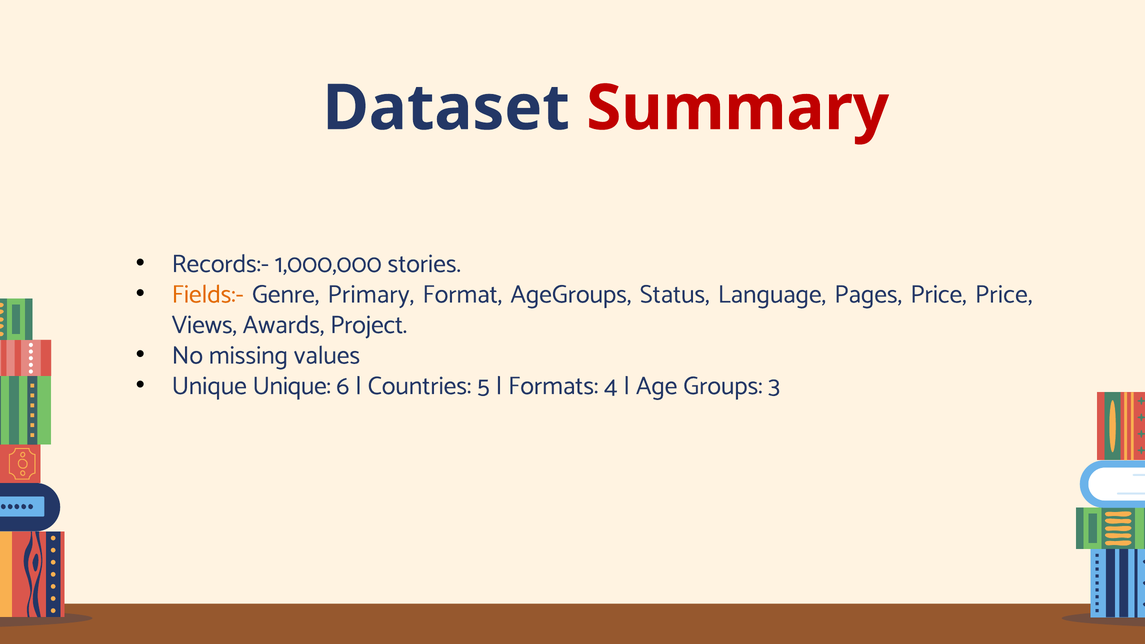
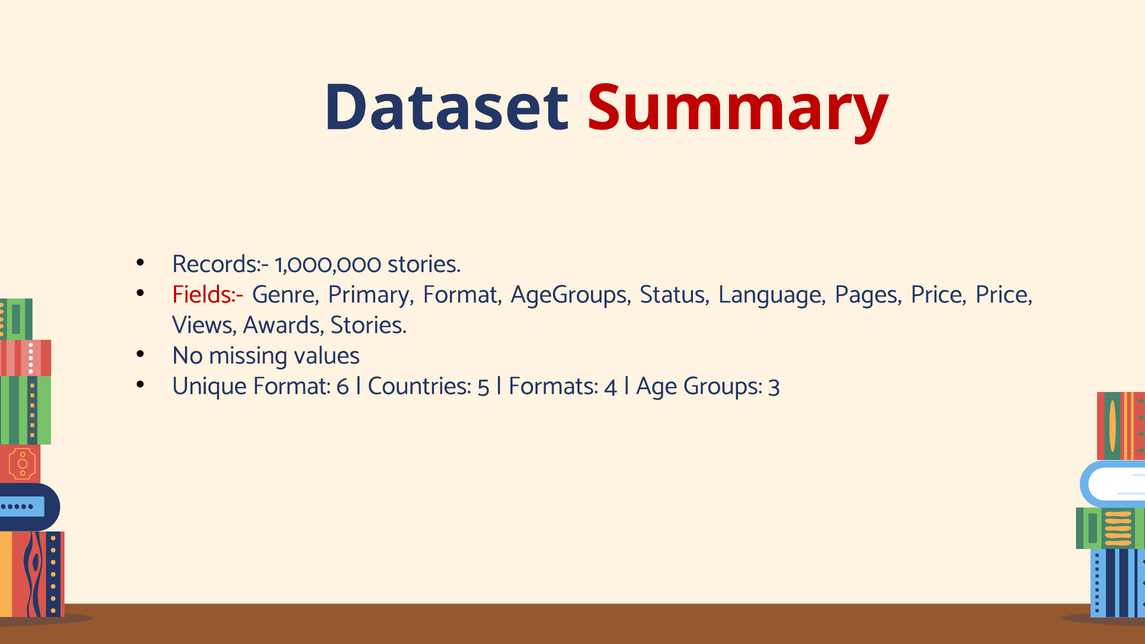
Fields:- colour: orange -> red (208, 294)
Awards Project: Project -> Stories (368, 325)
Unique Unique: Unique -> Format (292, 386)
